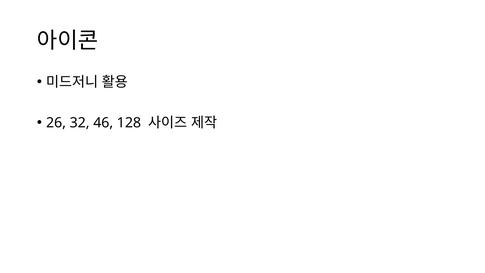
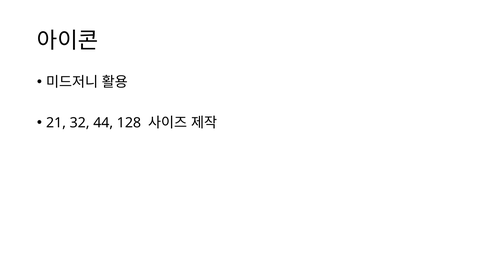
26: 26 -> 21 (56, 123)
46: 46 -> 44 (103, 123)
